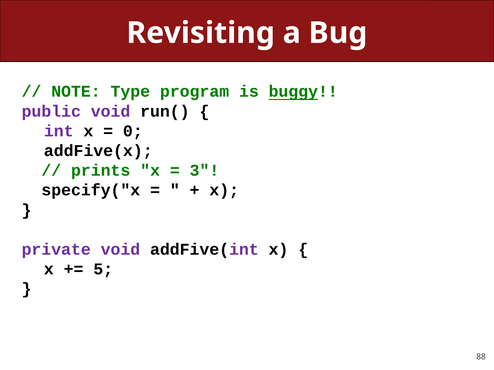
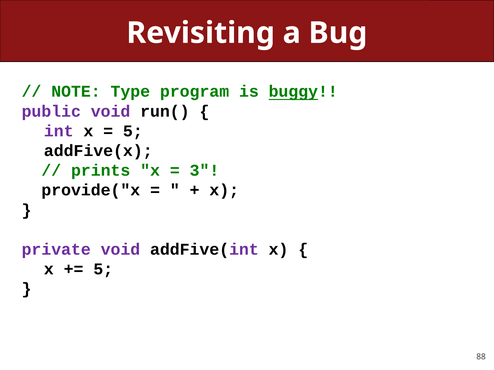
0: 0 -> 5 (133, 131)
specify("x: specify("x -> provide("x (91, 190)
